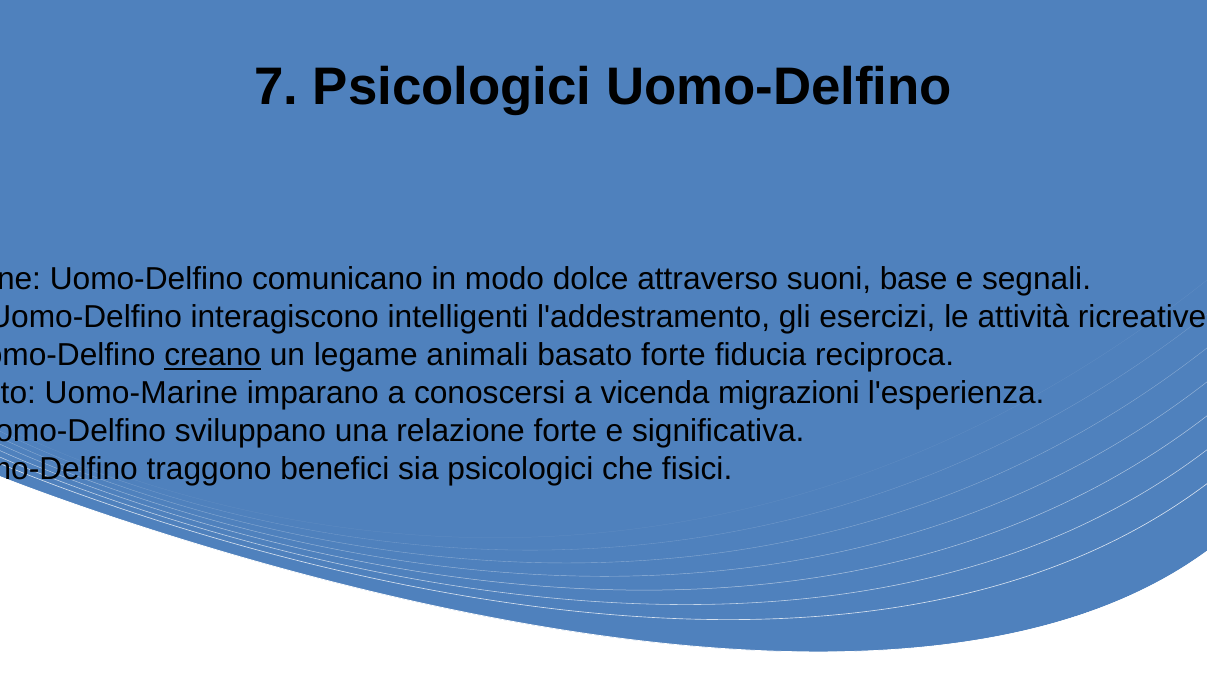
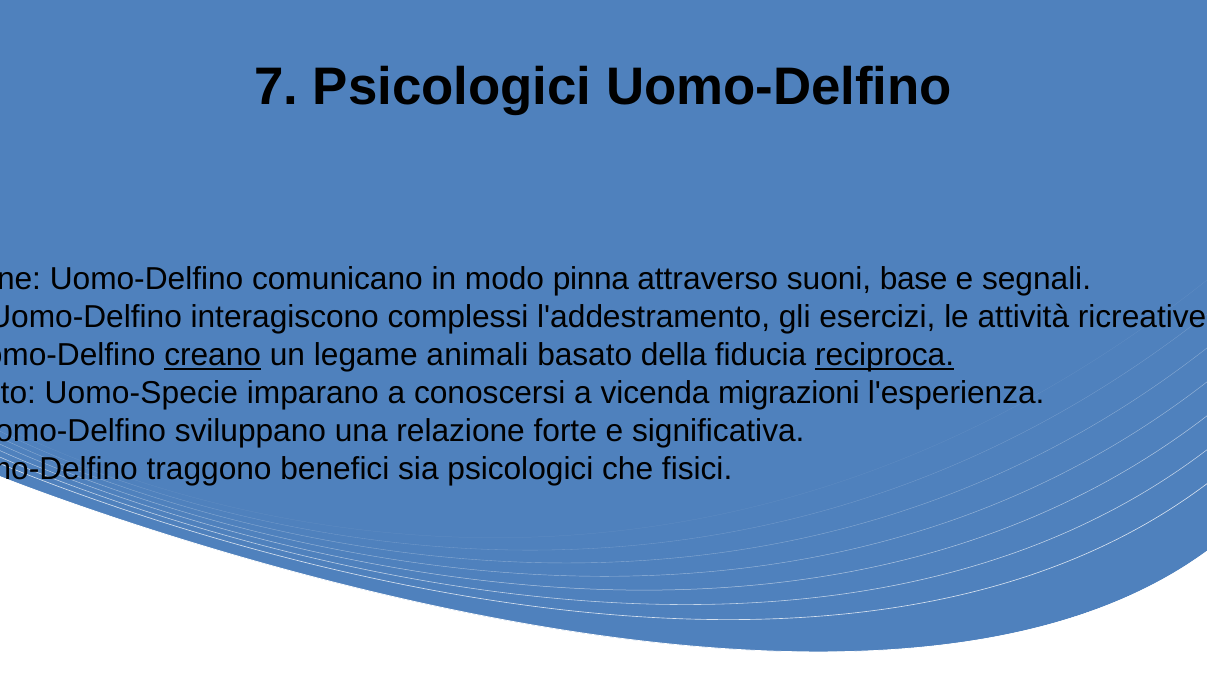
dolce: dolce -> pinna (591, 279)
intelligenti: intelligenti -> complessi (458, 317)
basato forte: forte -> della (674, 355)
reciproca underline: none -> present (885, 355)
Uomo-Marine: Uomo-Marine -> Uomo-Specie (141, 393)
